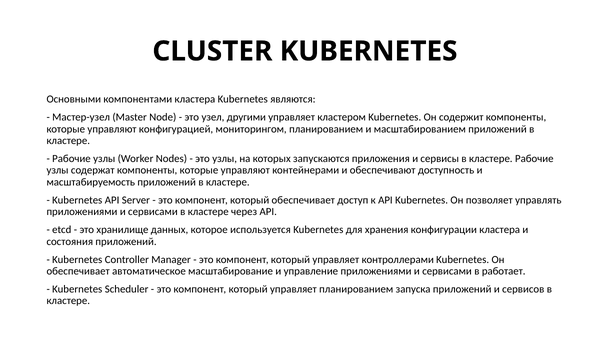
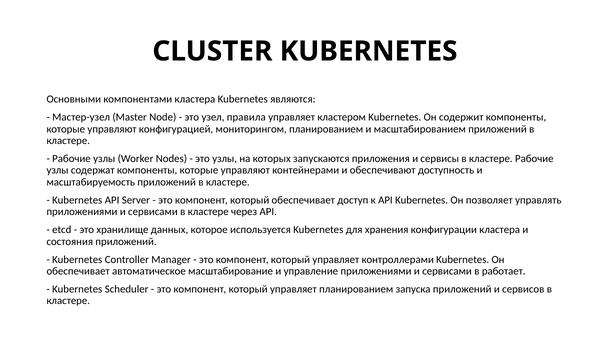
другими: другими -> правила (246, 117)
